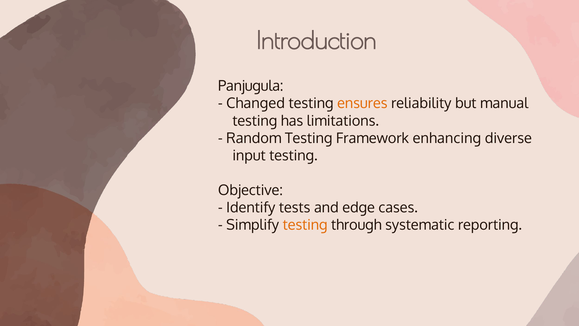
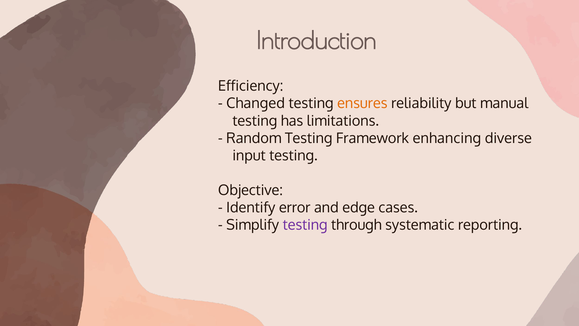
Panjugula: Panjugula -> Efficiency (251, 86)
tests: tests -> error (295, 208)
testing colour: orange -> purple (305, 225)
